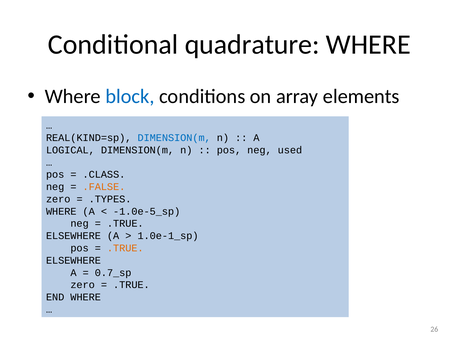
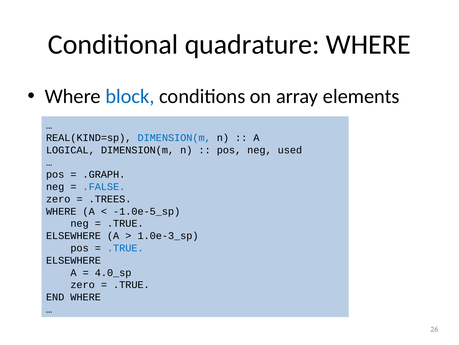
.CLASS: .CLASS -> .GRAPH (104, 174)
.FALSE colour: orange -> blue (104, 186)
.TYPES: .TYPES -> .TREES (110, 199)
1.0e-1_sp: 1.0e-1_sp -> 1.0e-3_sp (168, 235)
.TRUE colour: orange -> blue (125, 248)
0.7_sp: 0.7_sp -> 4.0_sp (113, 272)
